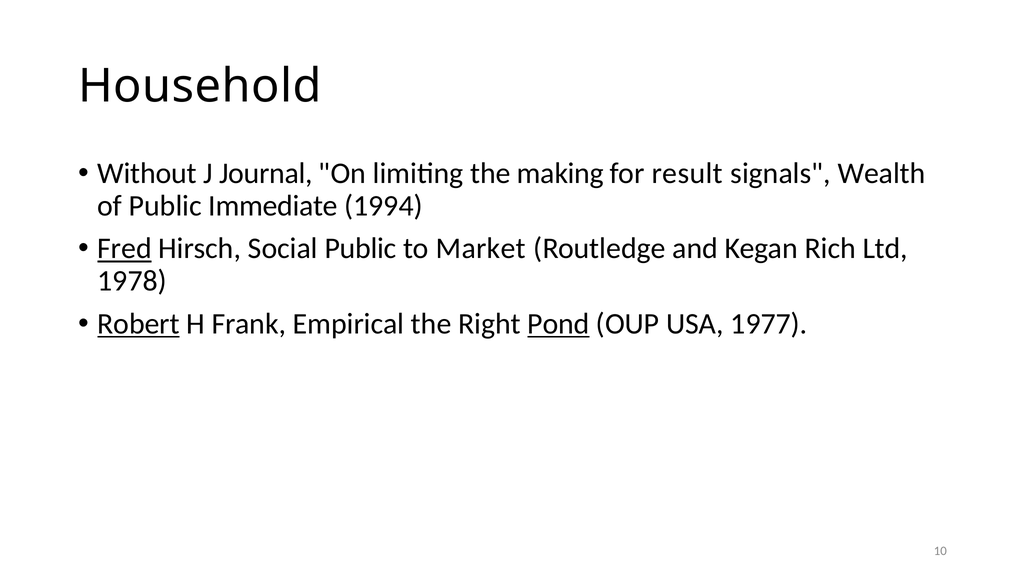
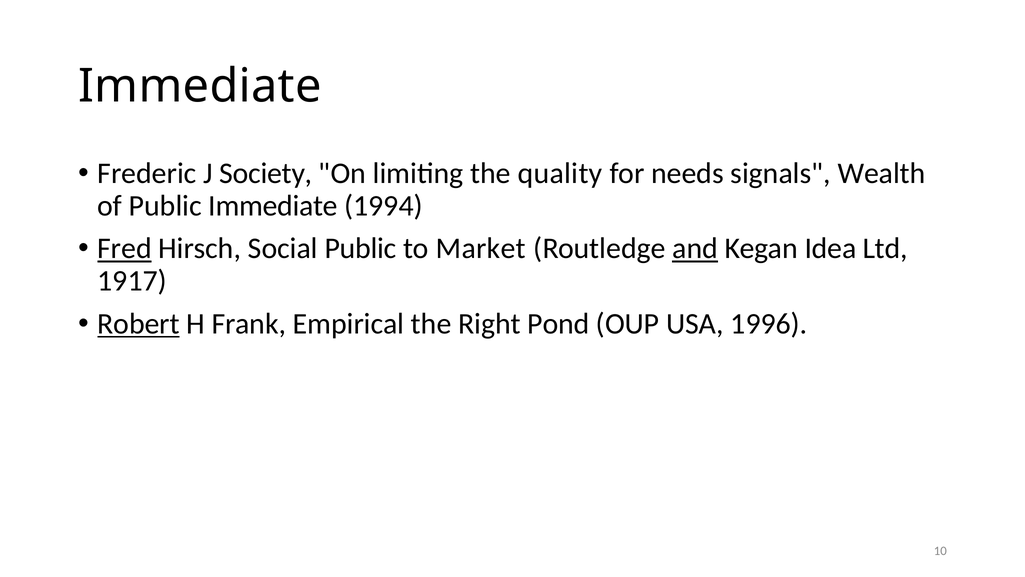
Household: Household -> Immediate (200, 86)
Without: Without -> Frederic (147, 173)
Journal: Journal -> Society (266, 173)
making: making -> quality (560, 173)
result: result -> needs (687, 173)
and underline: none -> present (695, 248)
Rich: Rich -> Idea (831, 248)
1978: 1978 -> 1917 (132, 281)
Pond underline: present -> none (558, 324)
1977: 1977 -> 1996 (769, 324)
